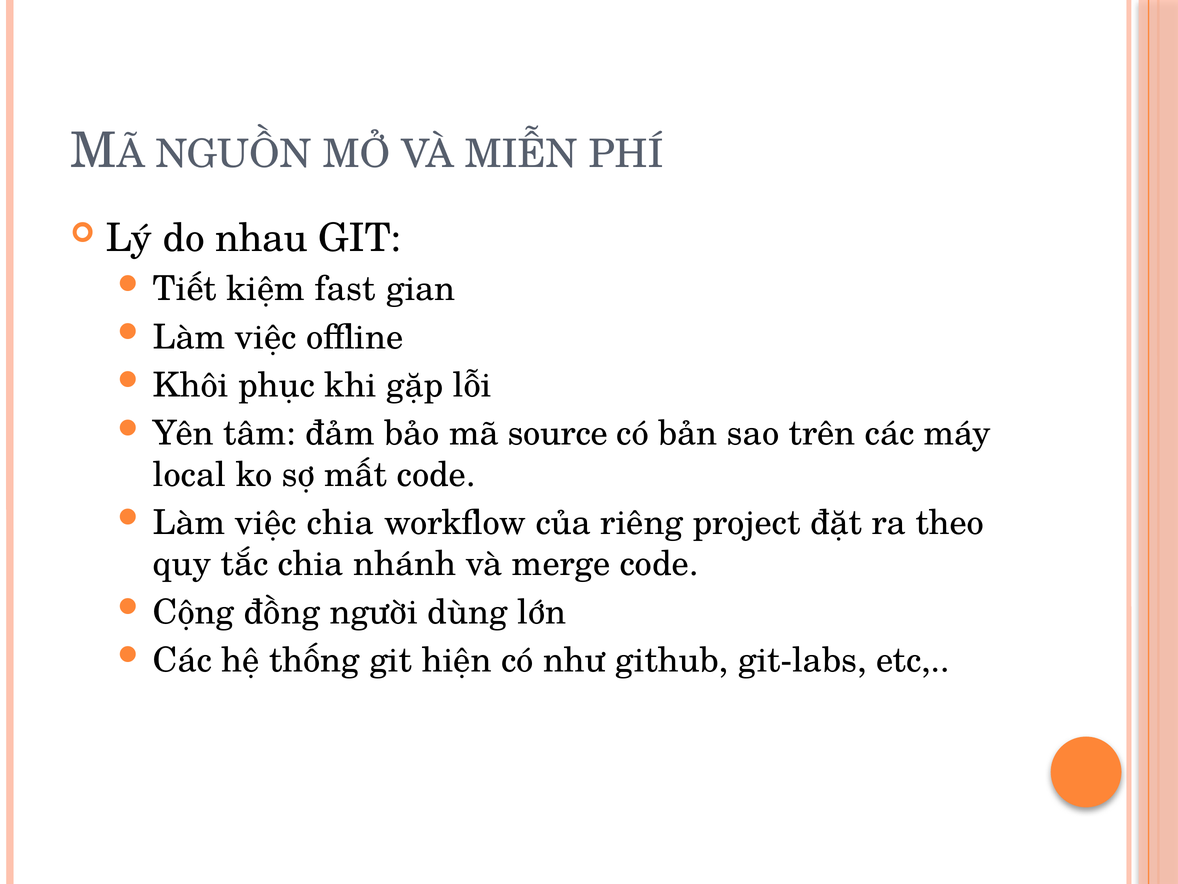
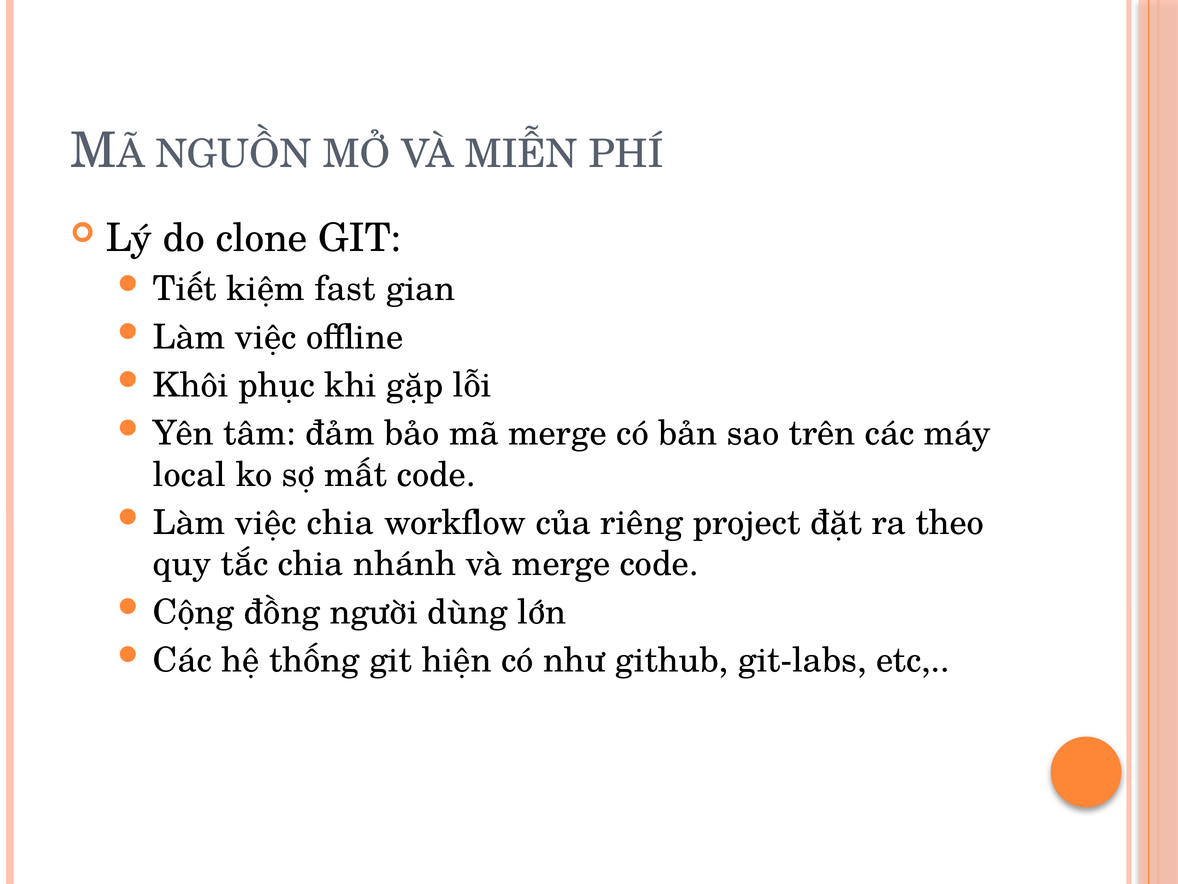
nhau: nhau -> clone (262, 238)
mã source: source -> merge (558, 433)
